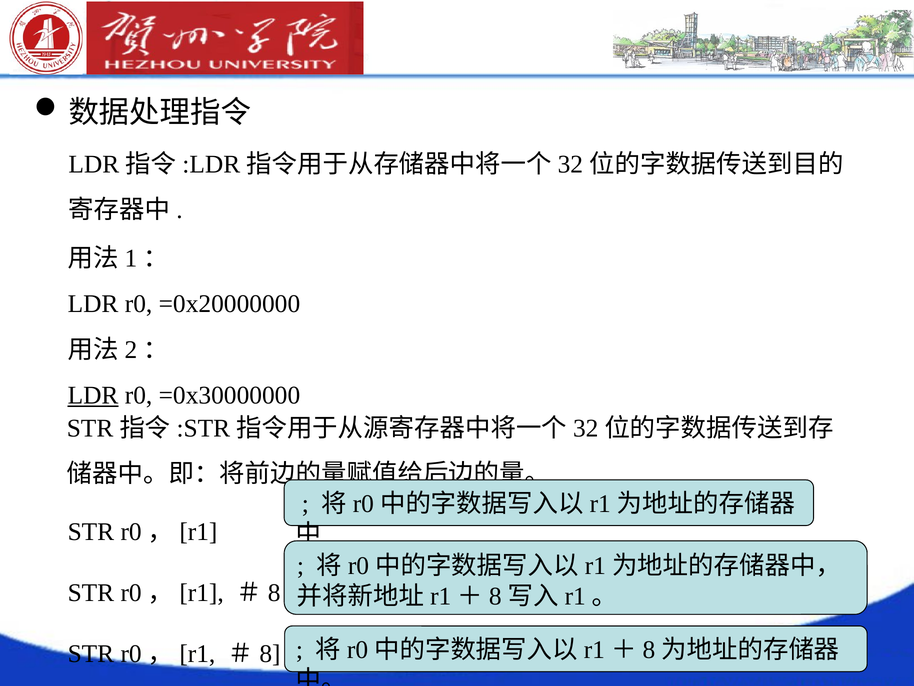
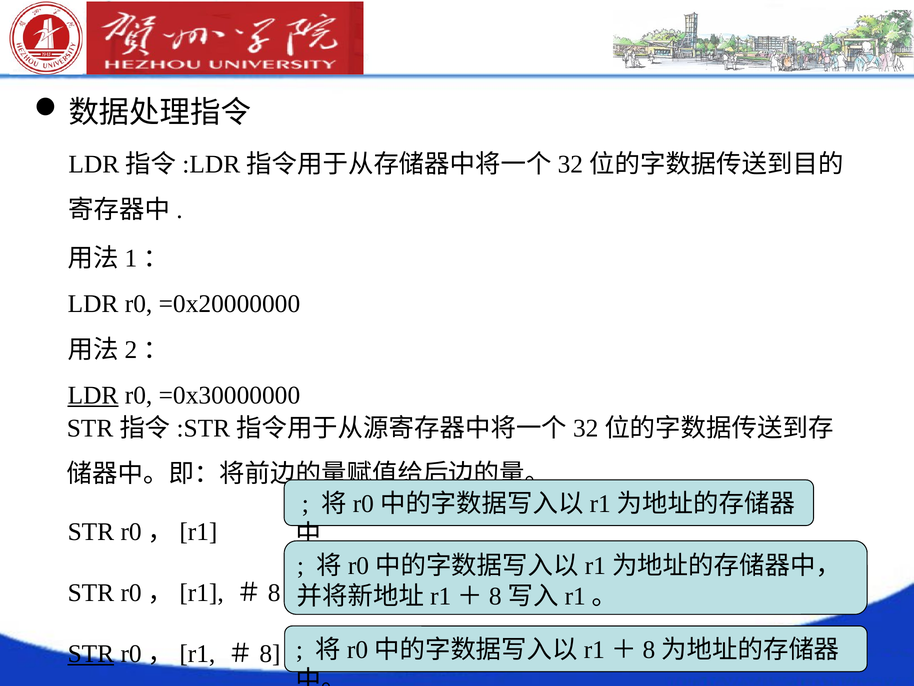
STR underline: none -> present (91, 653)
